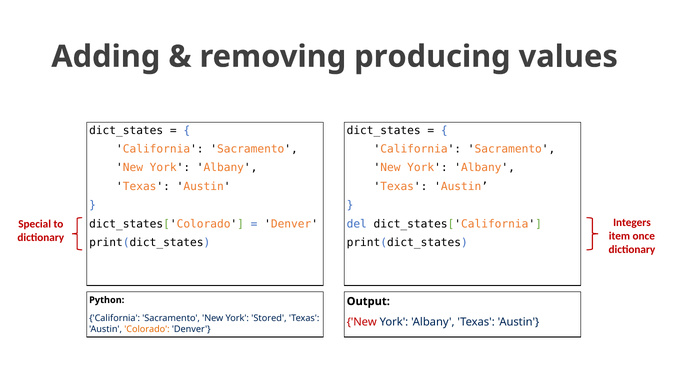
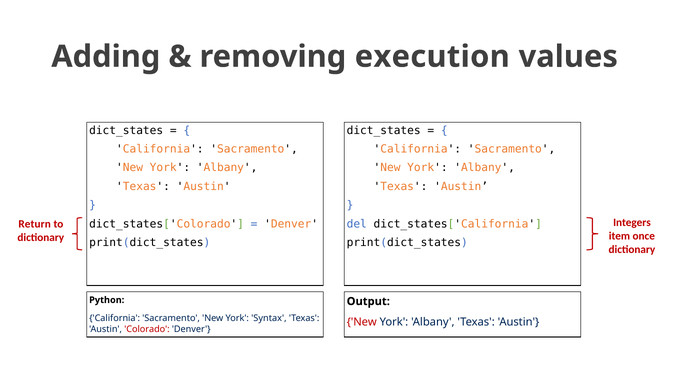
producing: producing -> execution (432, 57)
Special: Special -> Return (35, 224)
Stored: Stored -> Syntax (269, 318)
Colorado colour: orange -> red (147, 329)
